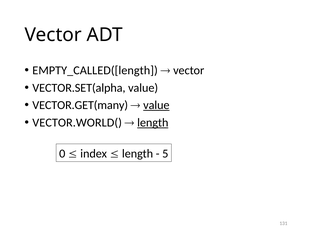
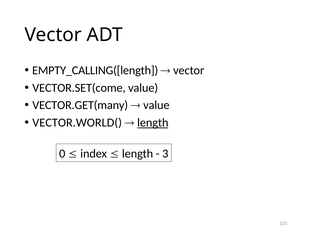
EMPTY_CALLED([length: EMPTY_CALLED([length -> EMPTY_CALLING([length (95, 70)
VECTOR.SET(alpha: VECTOR.SET(alpha -> VECTOR.SET(come (79, 88)
value underline: present -> none (156, 105)
5: 5 -> 3 (165, 154)
